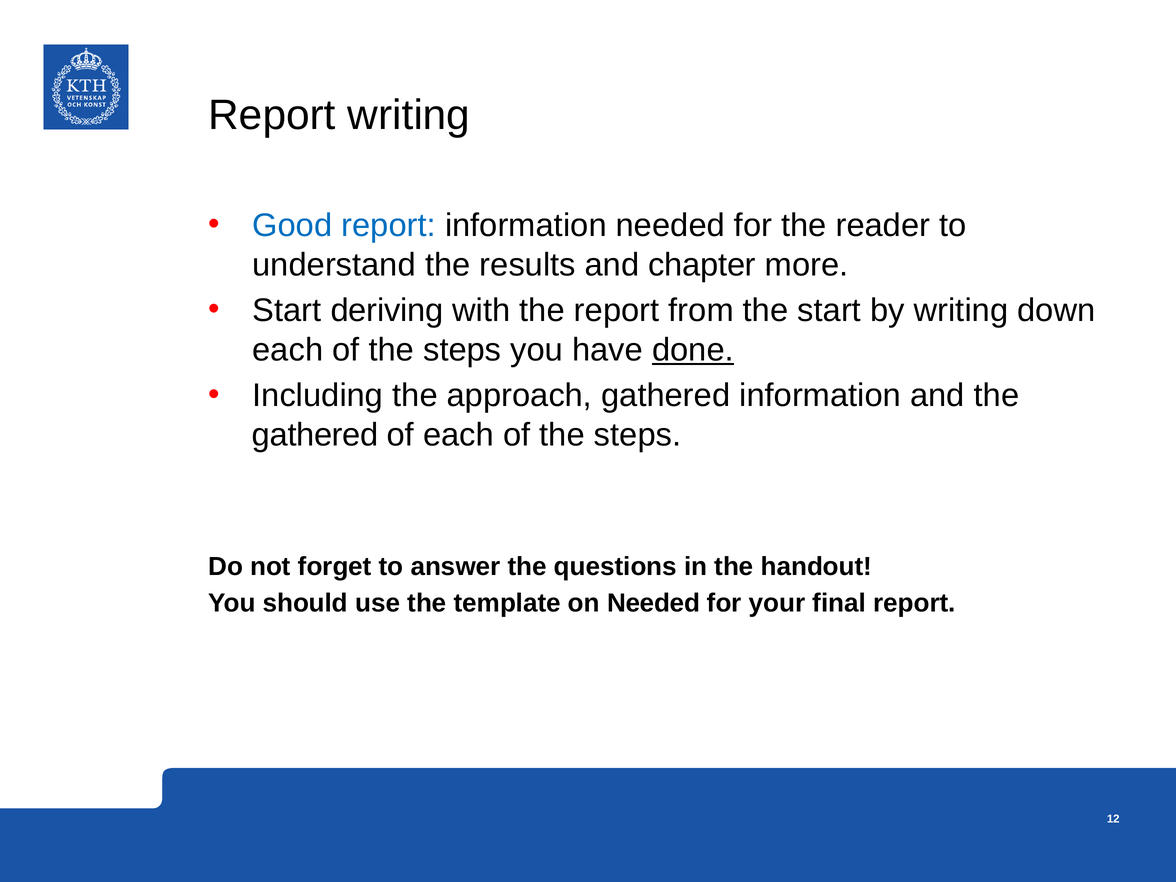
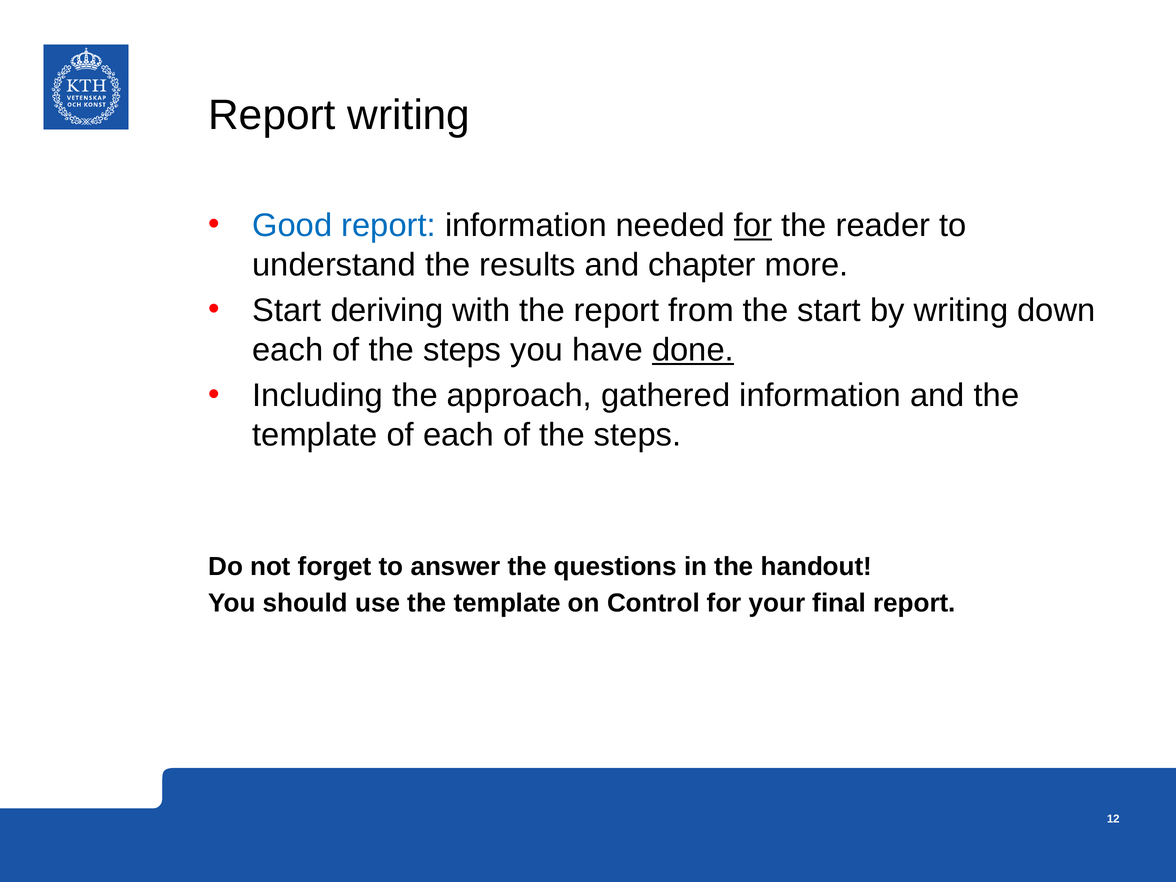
for underline: none -> present (753, 225)
gathered: gathered -> template (315, 435)
on Needed: Needed -> Control (653, 603)
